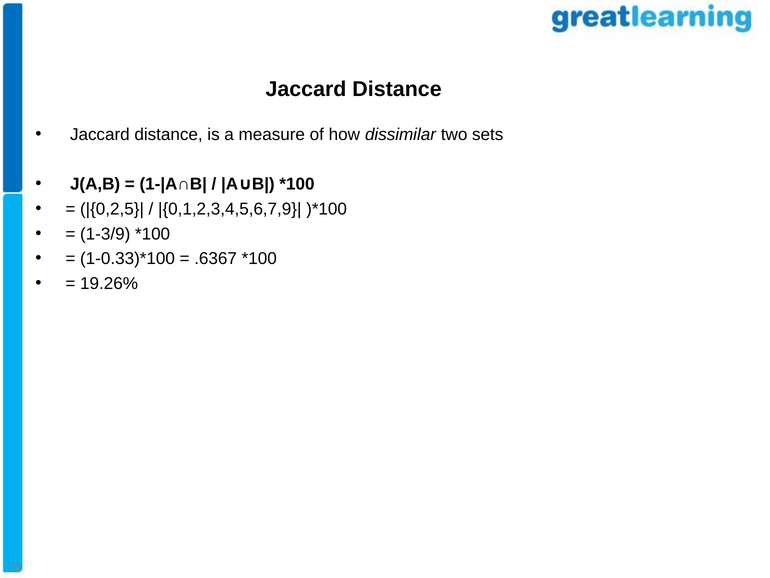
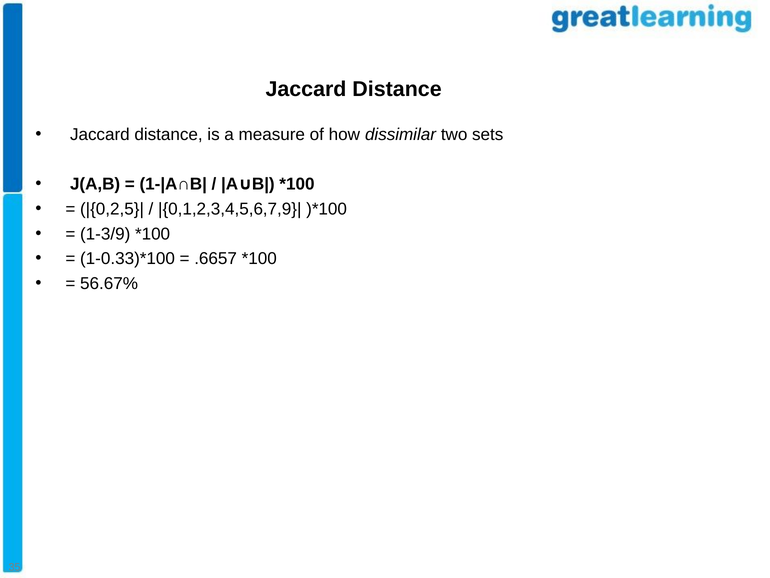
.6367: .6367 -> .6657 (216, 258)
19.26%: 19.26% -> 56.67% (109, 283)
